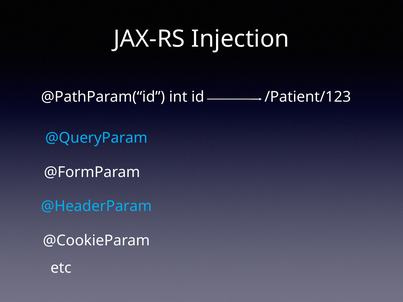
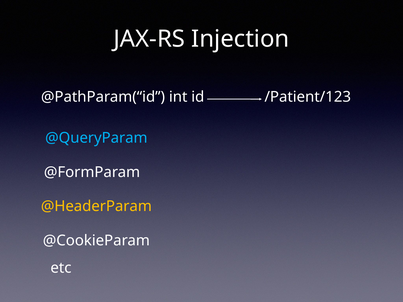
@HeaderParam colour: light blue -> yellow (96, 206)
